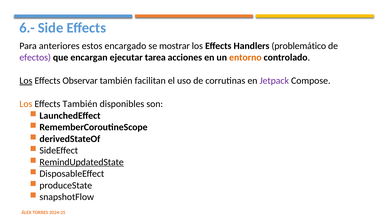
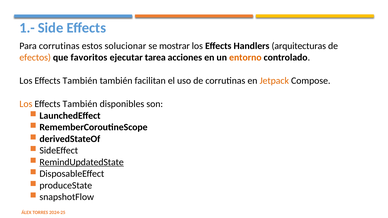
6.-: 6.- -> 1.- (27, 28)
Para anteriores: anteriores -> corrutinas (59, 46)
encargado: encargado -> solucionar (125, 46)
problemático: problemático -> arquitecturas (299, 46)
efectos colour: purple -> orange (35, 57)
encargan: encargan -> favoritos (89, 57)
Los underline: present -> none (26, 81)
Observar: Observar -> También (80, 81)
Jetpack colour: purple -> orange (274, 81)
